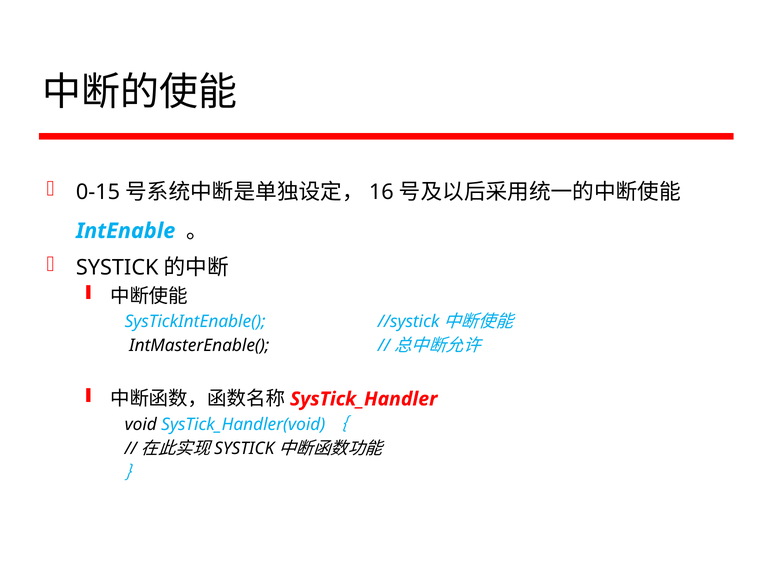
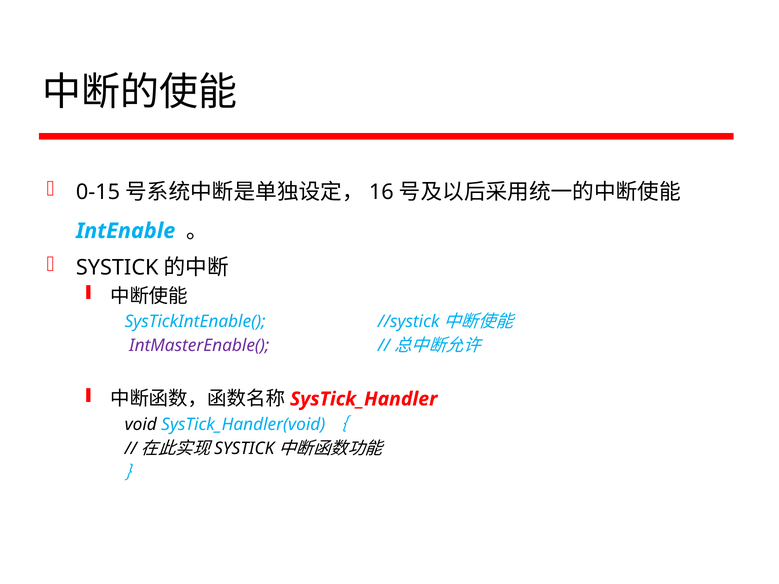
IntMasterEnable( colour: black -> purple (199, 346)
